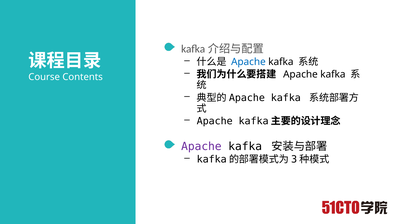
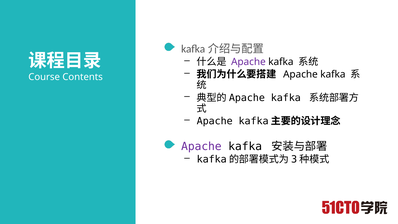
Apache colour: blue -> purple (248, 62)
